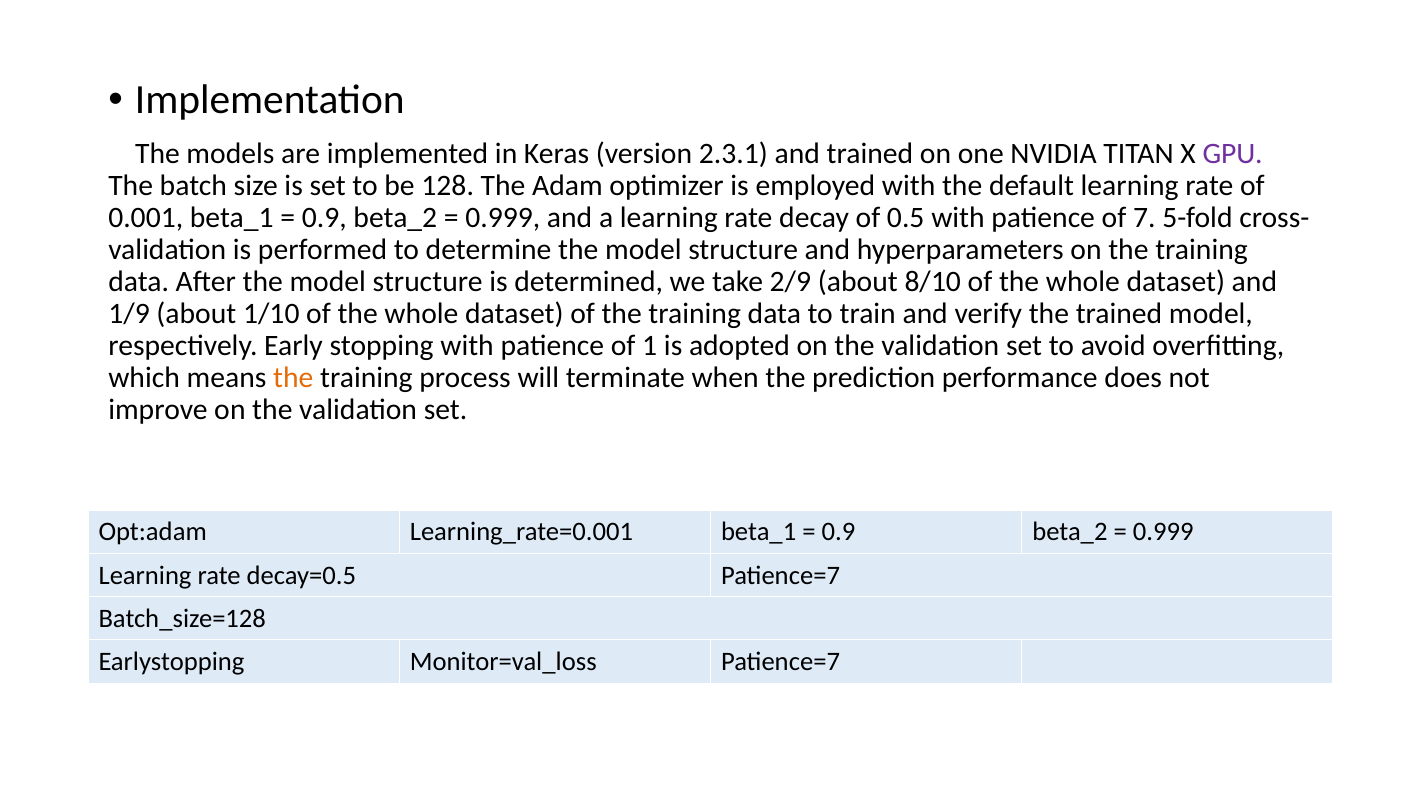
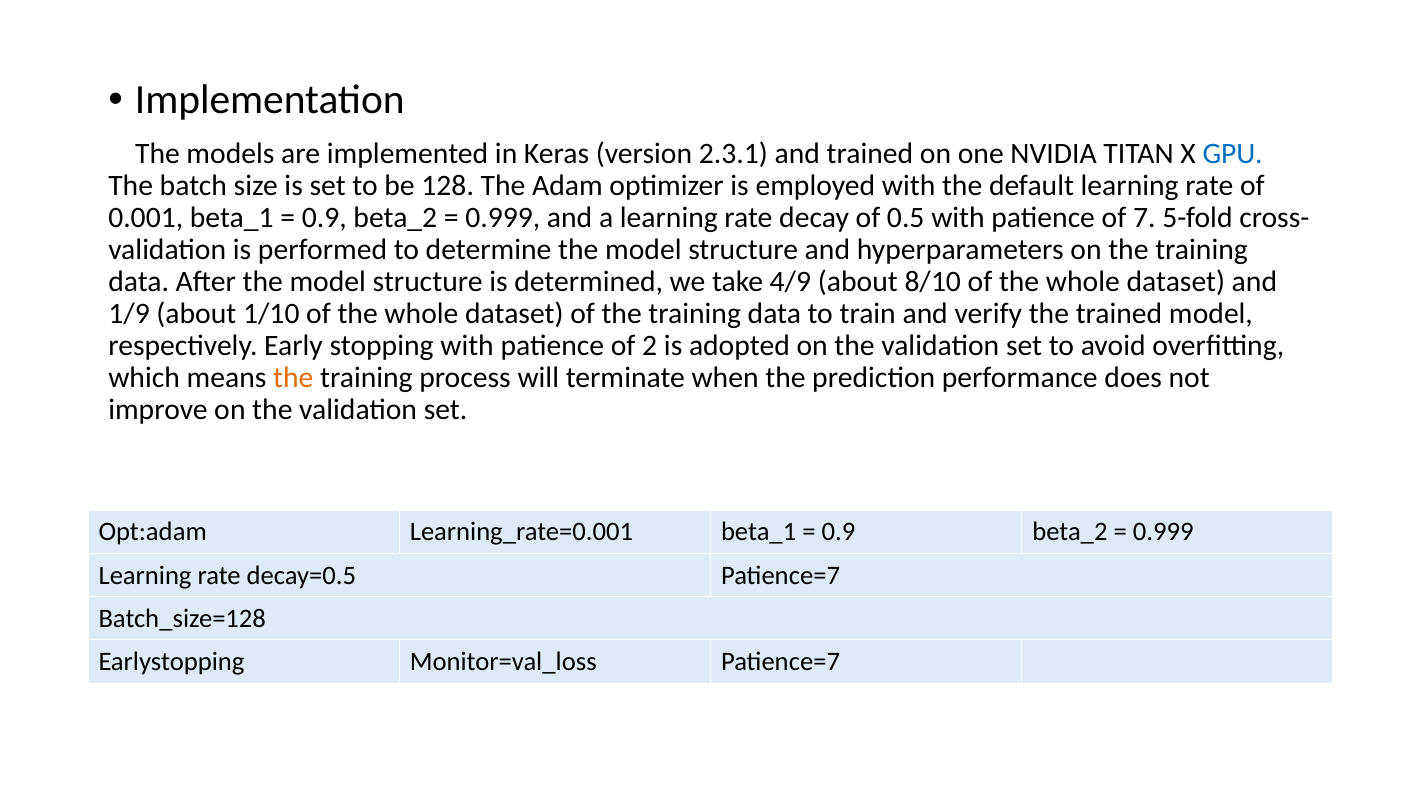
GPU colour: purple -> blue (1233, 153)
2/9: 2/9 -> 4/9 (790, 282)
1: 1 -> 2 (650, 346)
